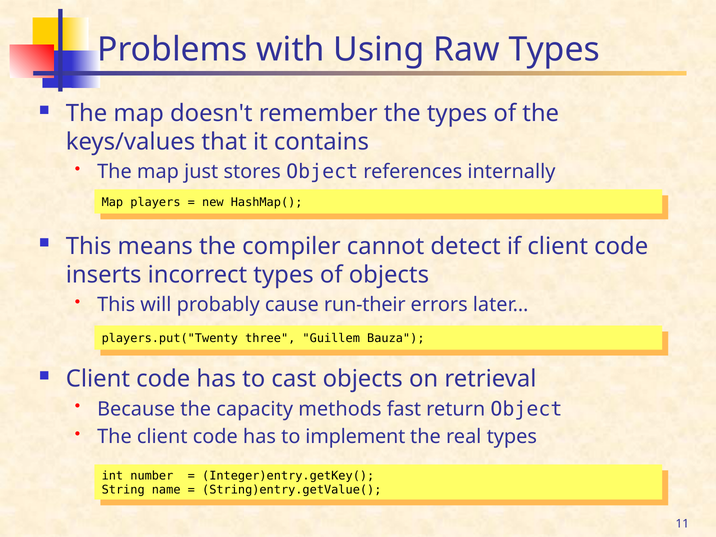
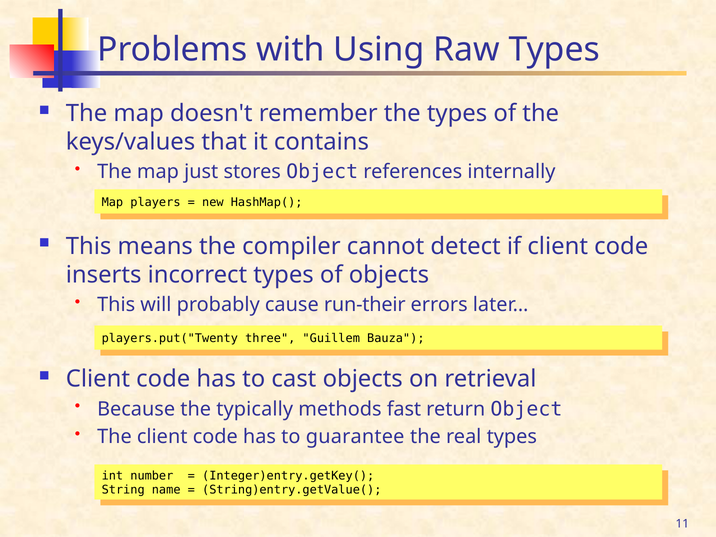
capacity: capacity -> typically (255, 409)
implement: implement -> guarantee (355, 437)
